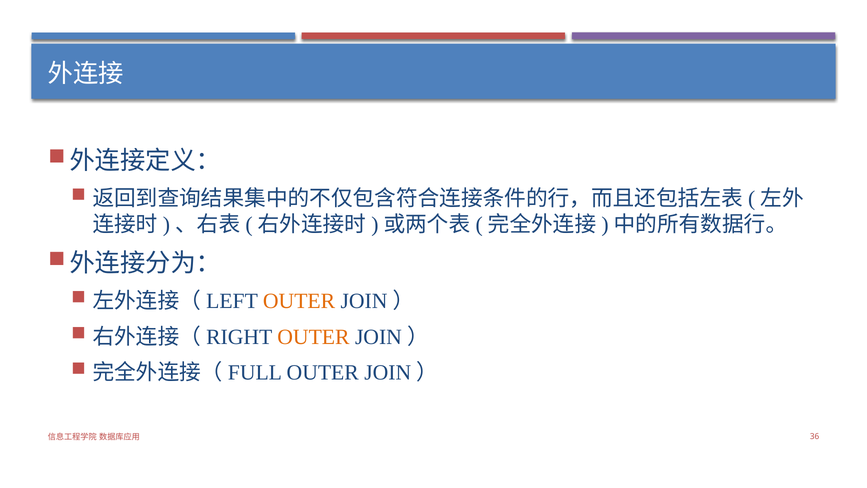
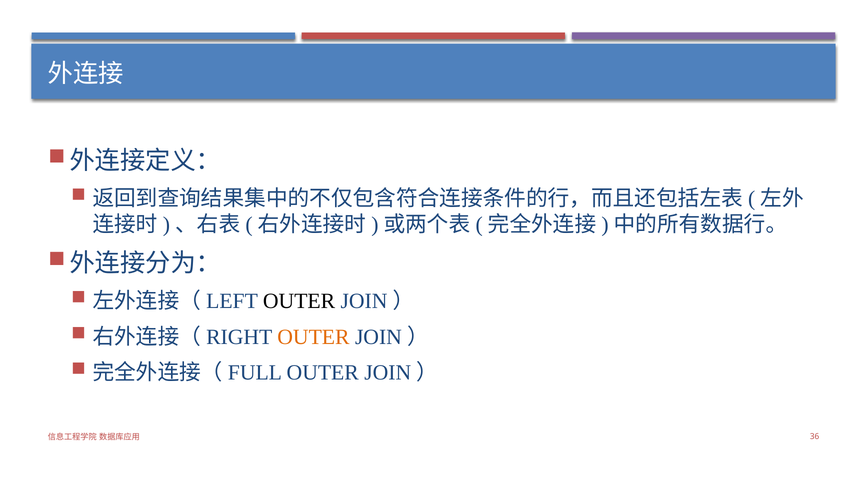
OUTER colour: orange -> black (299, 301)
